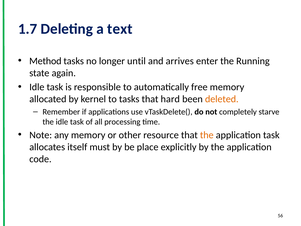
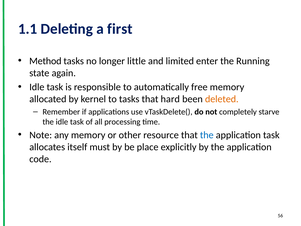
1.7: 1.7 -> 1.1 (28, 29)
text: text -> first (120, 29)
until: until -> little (137, 61)
arrives: arrives -> limited (180, 61)
the colour: orange -> blue (207, 135)
